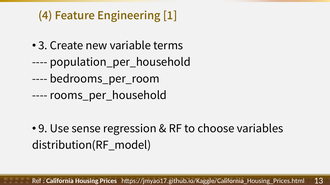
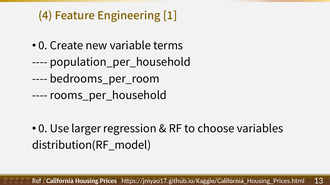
3: 3 -> 0 (43, 46)
9: 9 -> 0 (43, 129)
sense: sense -> larger (86, 129)
